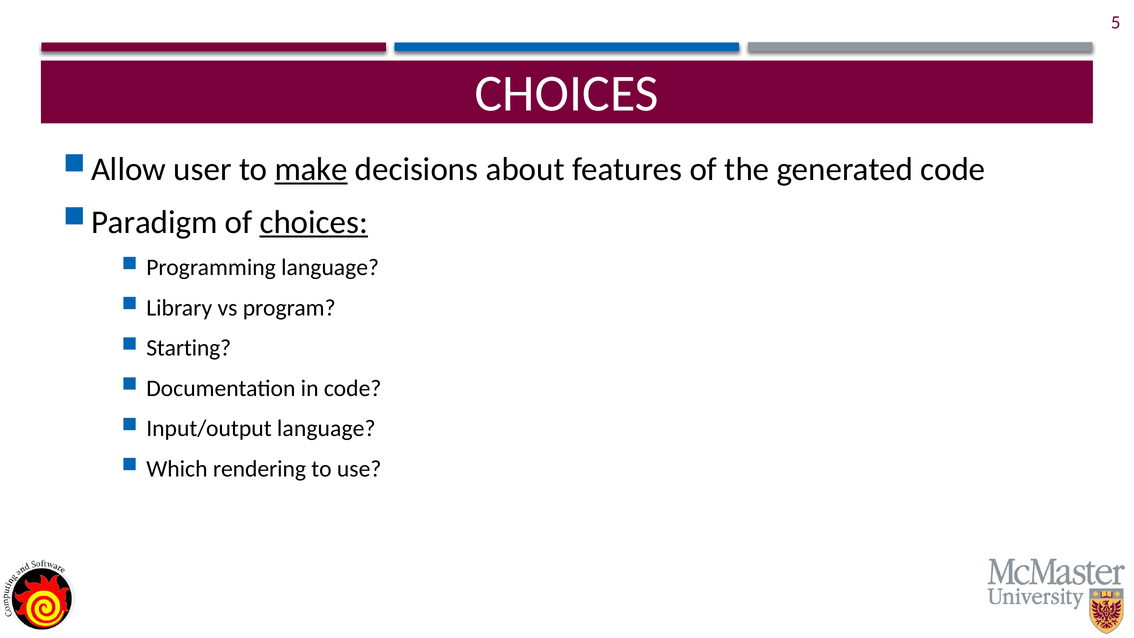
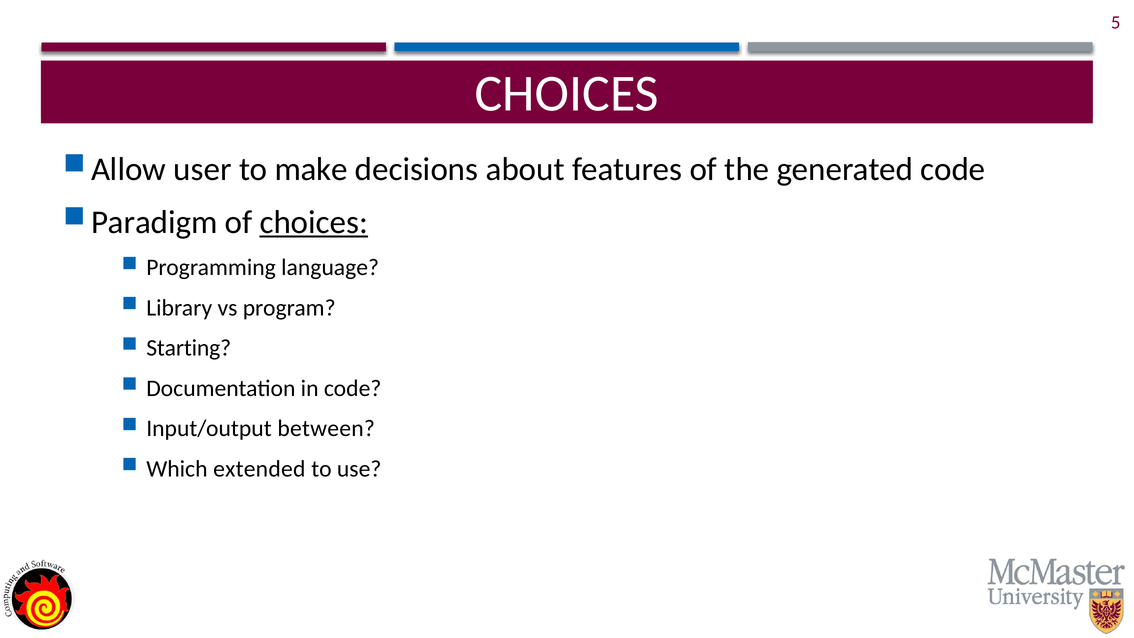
make underline: present -> none (311, 169)
Input/output language: language -> between (326, 428)
rendering: rendering -> extended (259, 469)
